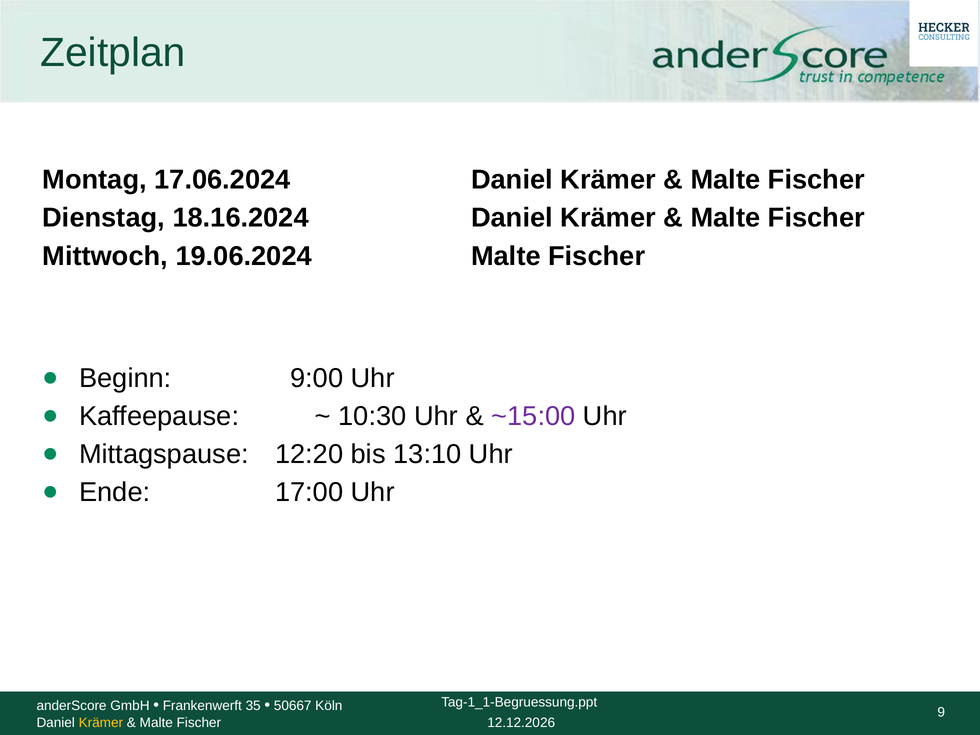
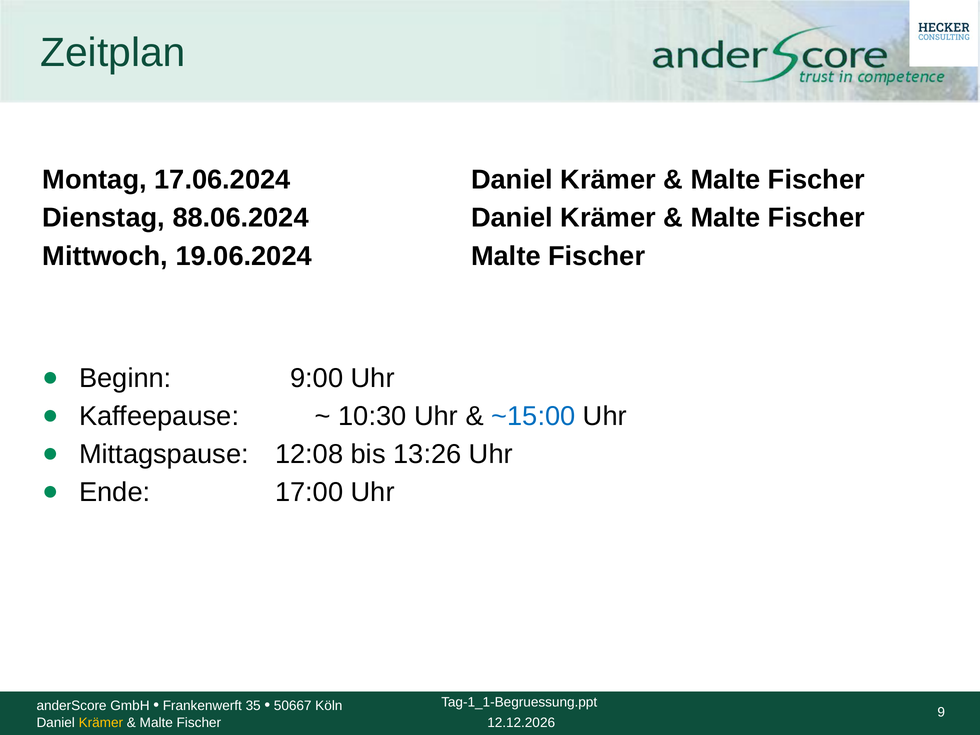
18.16.2024: 18.16.2024 -> 88.06.2024 (241, 218)
~15:00 colour: purple -> blue (533, 416)
12:20: 12:20 -> 12:08 (309, 454)
13:10: 13:10 -> 13:26 (427, 454)
